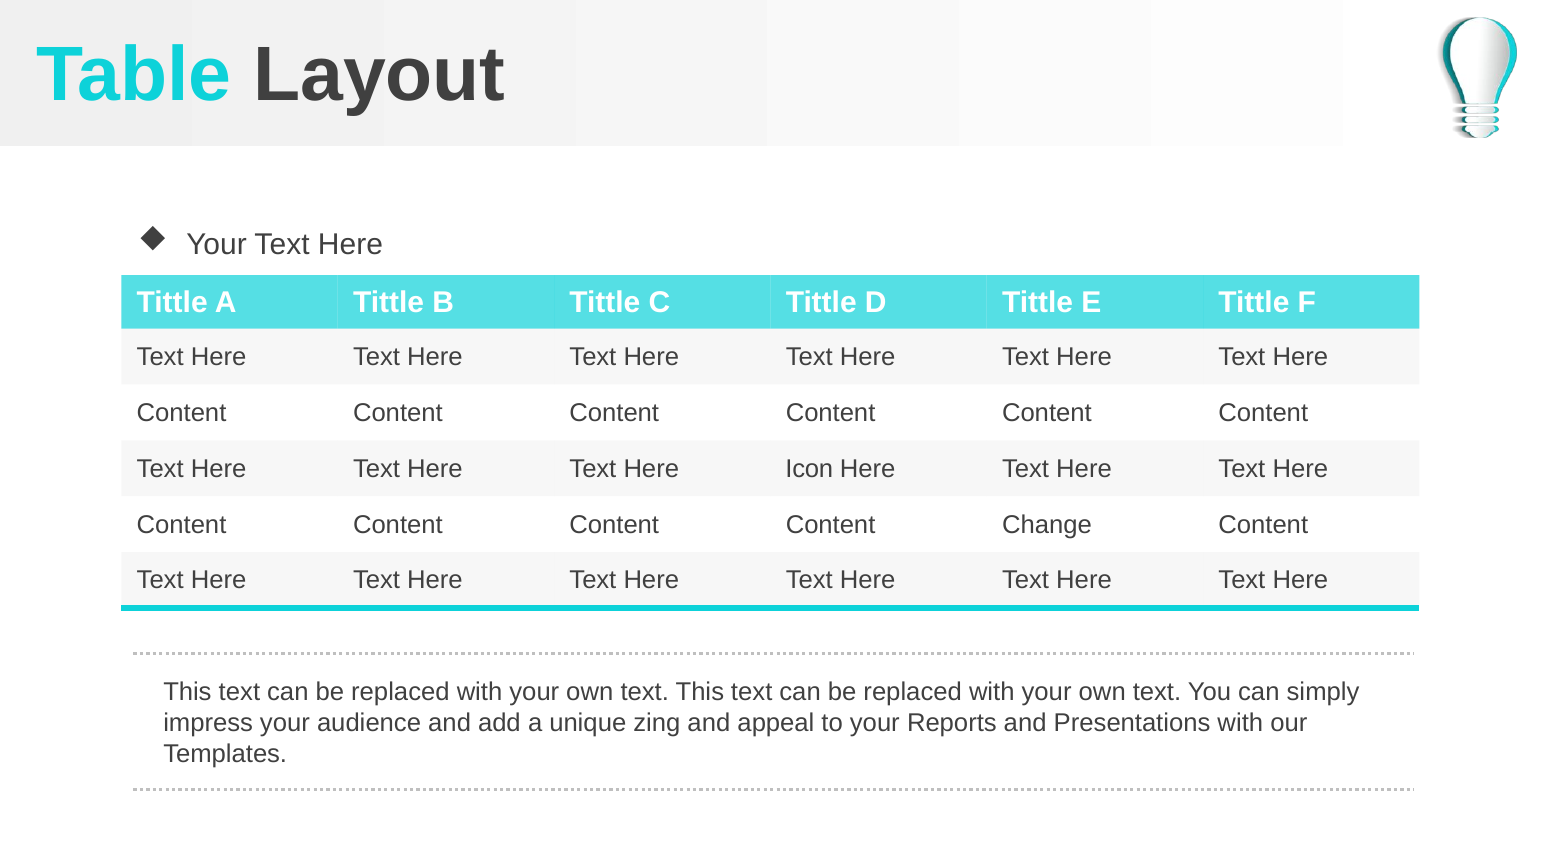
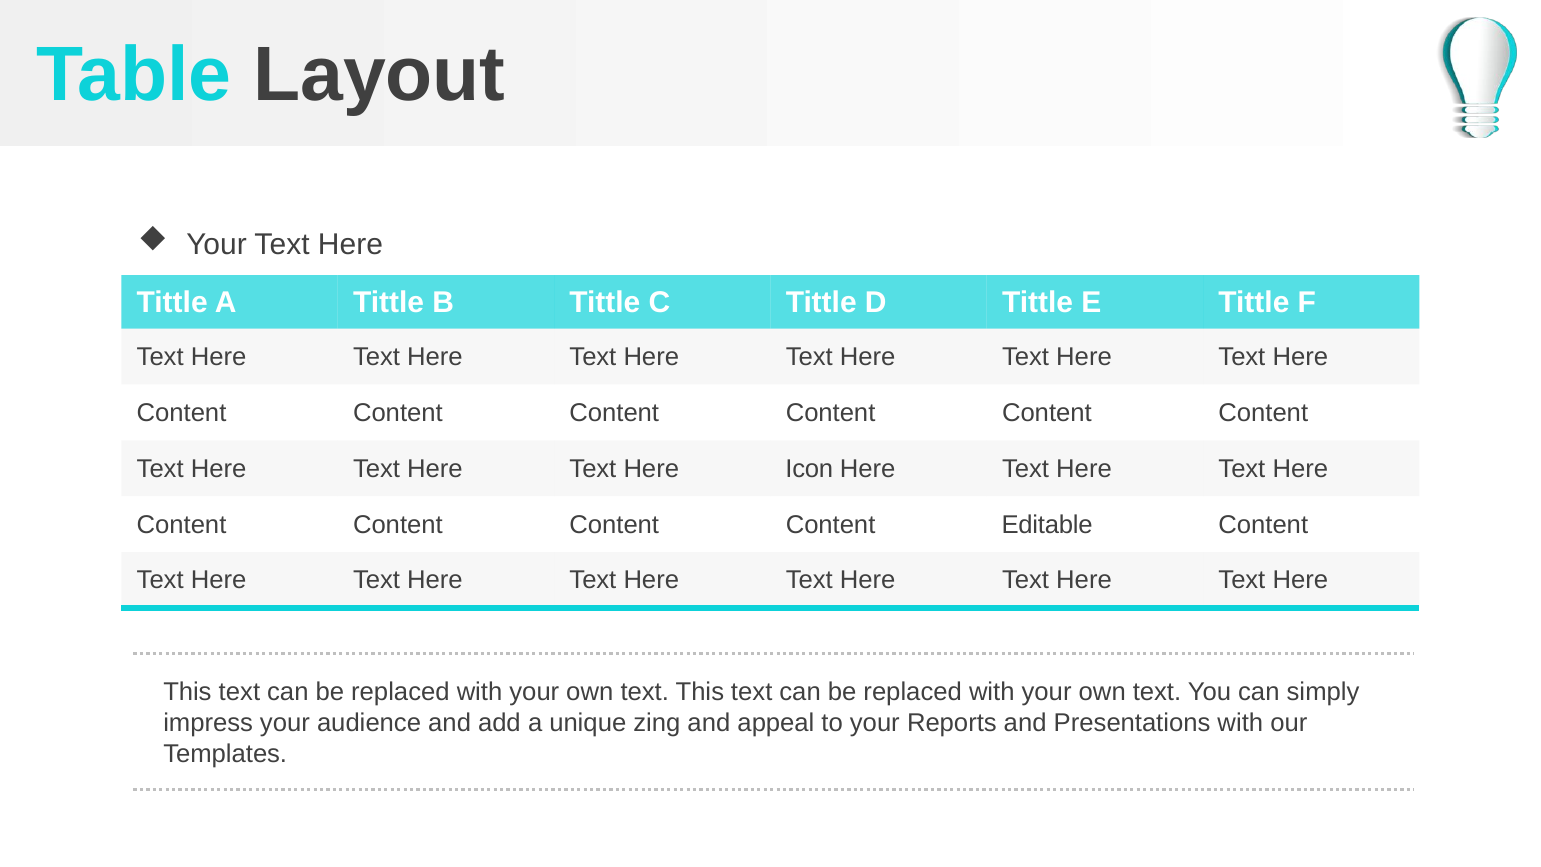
Change: Change -> Editable (1047, 525)
